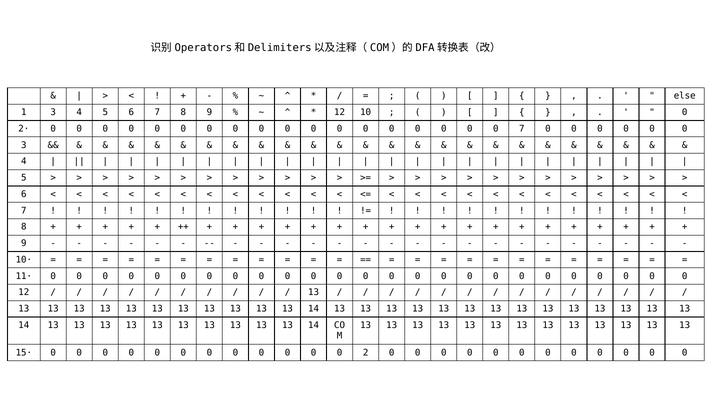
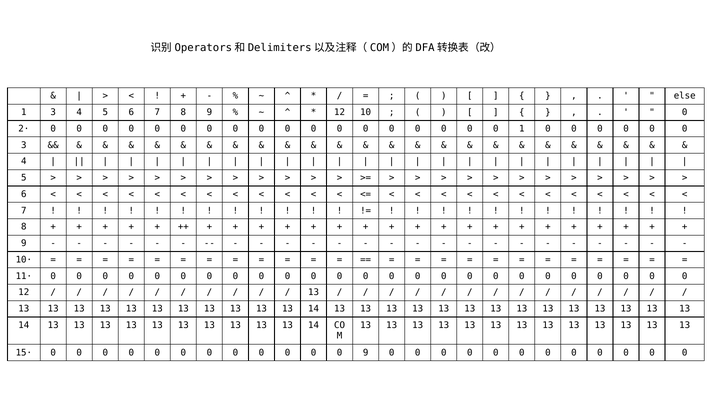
0 7: 7 -> 1 (522, 129)
0 2: 2 -> 9 (366, 352)
